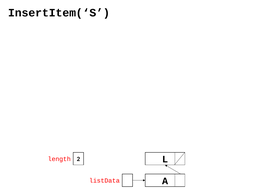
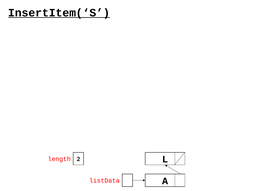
InsertItem(‘S underline: none -> present (59, 13)
